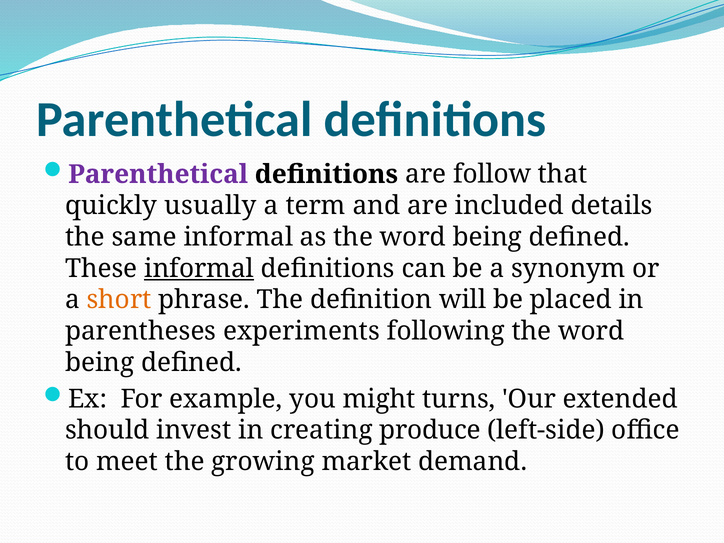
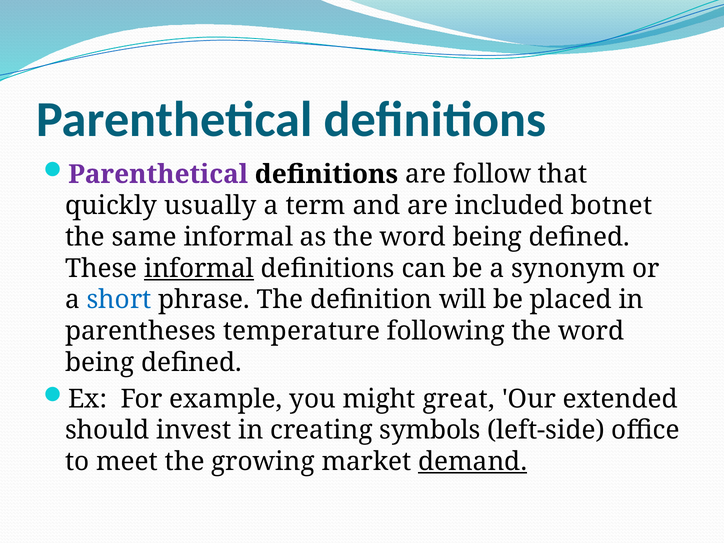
details: details -> botnet (611, 206)
short colour: orange -> blue (119, 300)
experiments: experiments -> temperature (302, 331)
turns: turns -> great (459, 399)
produce: produce -> symbols (430, 430)
demand underline: none -> present (473, 462)
